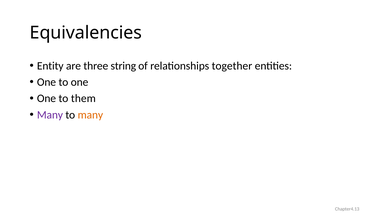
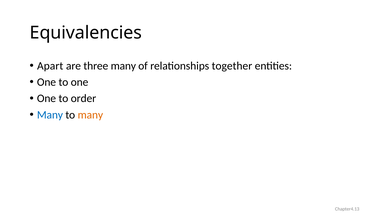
Entity: Entity -> Apart (50, 66)
three string: string -> many (123, 66)
them: them -> order (83, 98)
Many colour: purple -> blue (50, 115)
